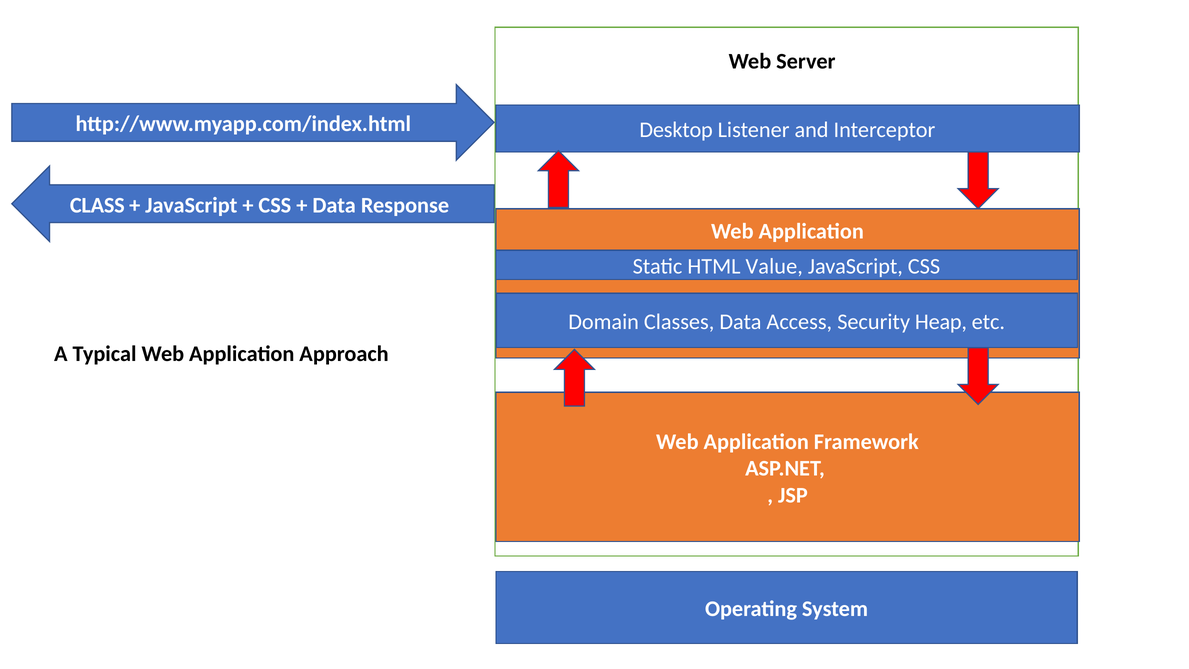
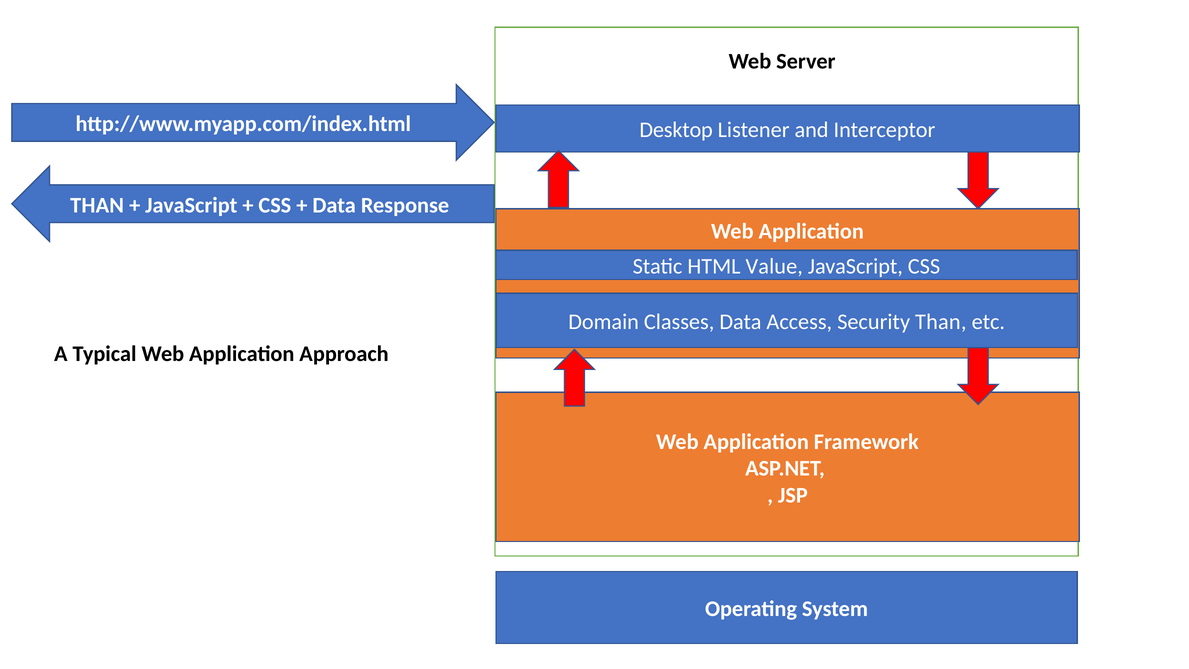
CLASS: CLASS -> THAN (97, 205)
Security Heap: Heap -> Than (941, 322)
